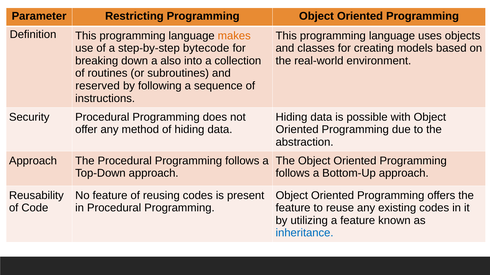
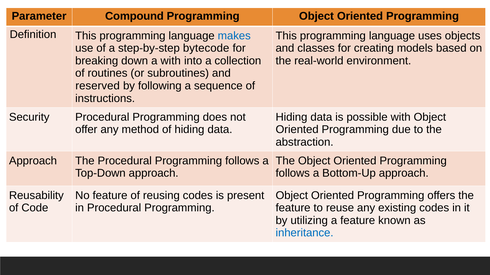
Restricting: Restricting -> Compound (134, 16)
makes colour: orange -> blue (234, 36)
a also: also -> with (171, 61)
